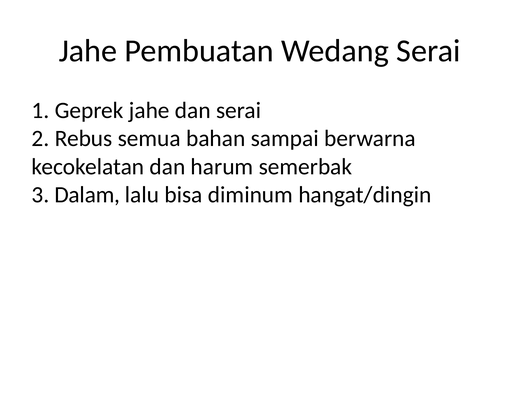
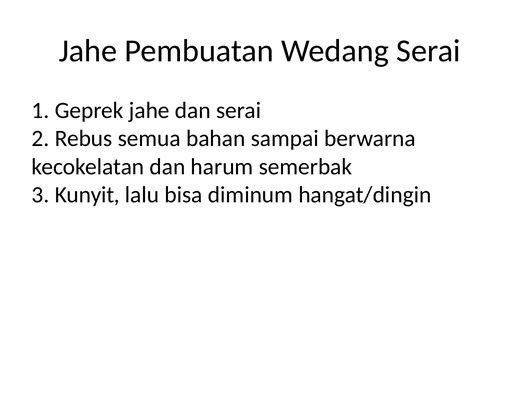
Dalam: Dalam -> Kunyit (87, 195)
